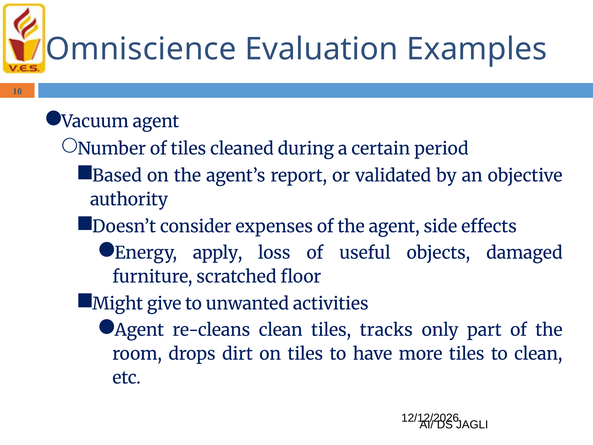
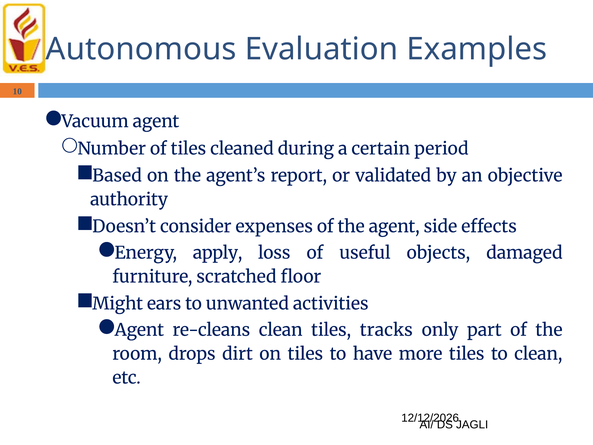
Omniscience: Omniscience -> Autonomous (141, 49)
give: give -> ears (164, 304)
